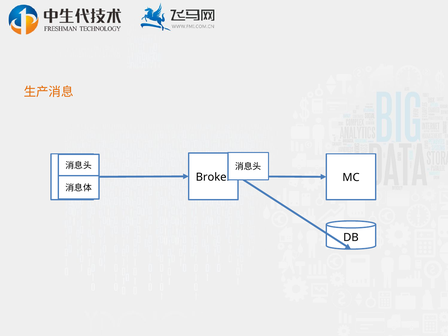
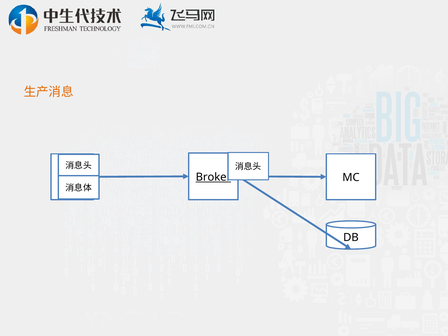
Broker underline: none -> present (213, 177)
